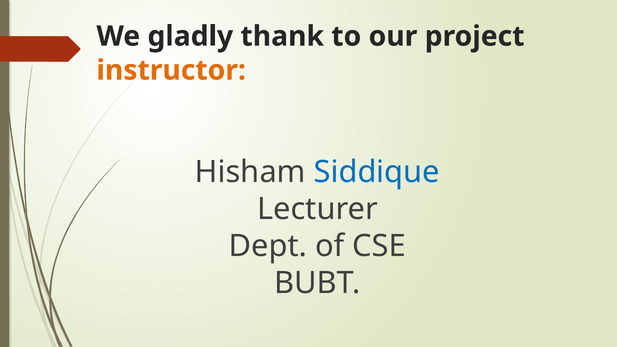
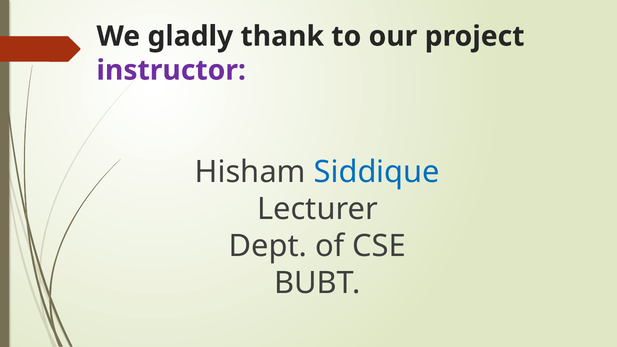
instructor colour: orange -> purple (171, 70)
